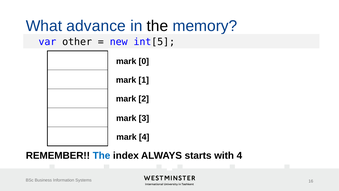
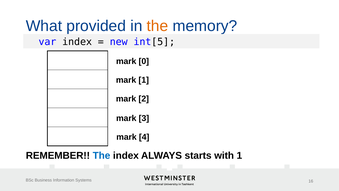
advance: advance -> provided (96, 26)
the colour: black -> orange (157, 26)
var other: other -> index (77, 42)
with 4: 4 -> 1 (239, 155)
